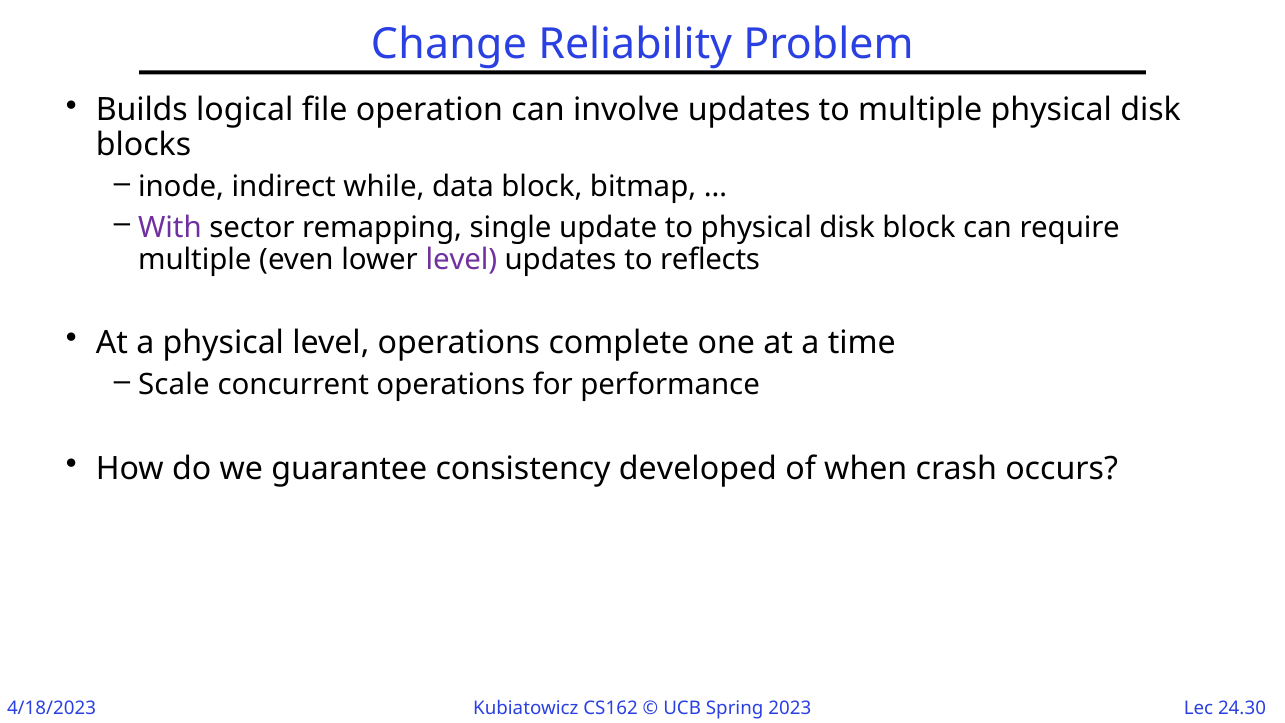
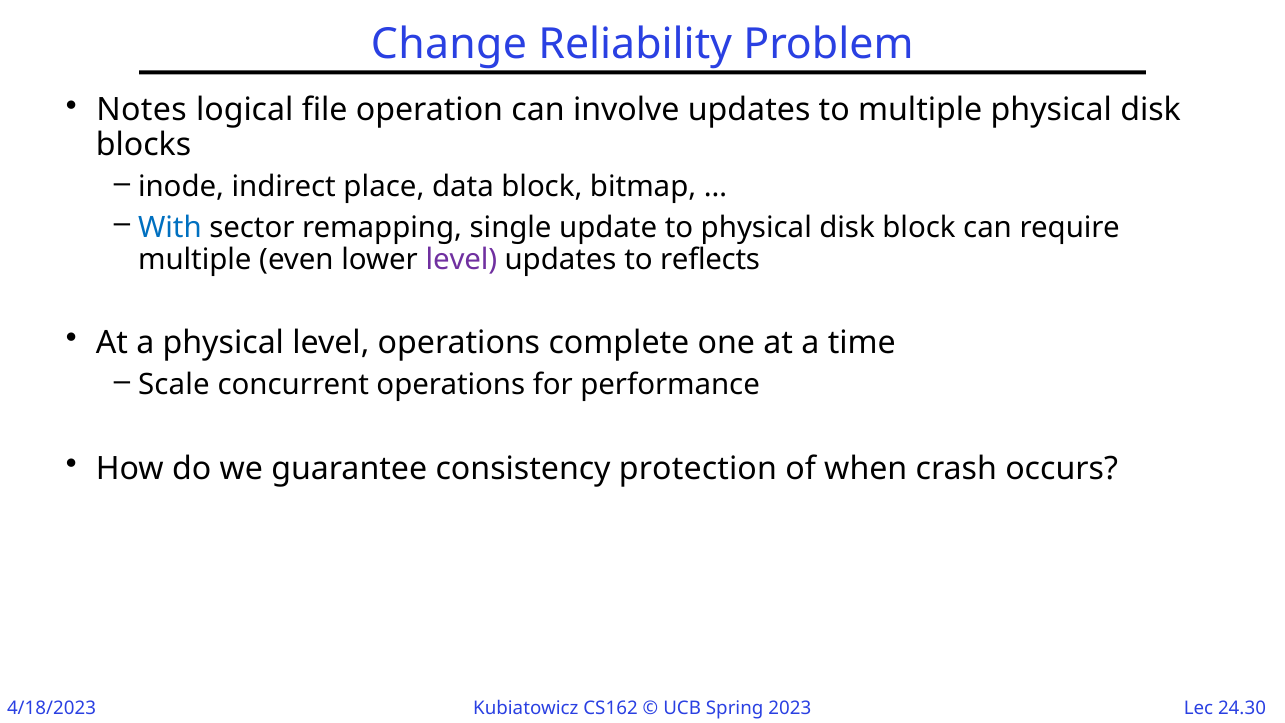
Builds: Builds -> Notes (142, 110)
while: while -> place (384, 187)
With colour: purple -> blue (170, 228)
developed: developed -> protection (698, 468)
